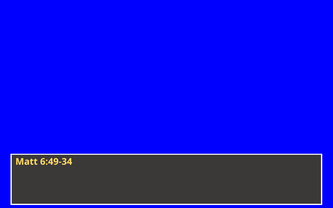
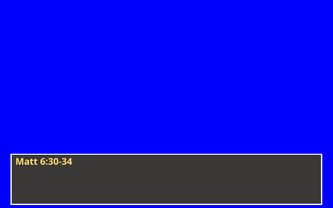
6:49-34: 6:49-34 -> 6:30-34 (56, 162)
